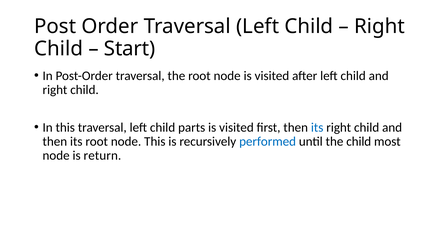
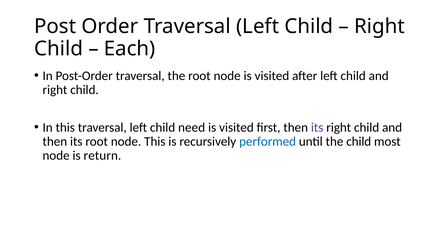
Start: Start -> Each (130, 49)
parts: parts -> need (192, 127)
its colour: blue -> purple (317, 127)
